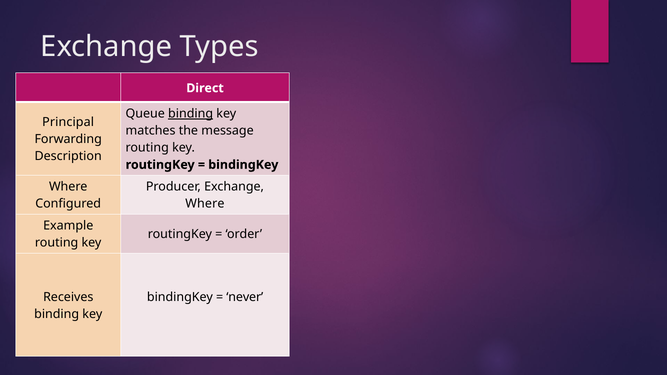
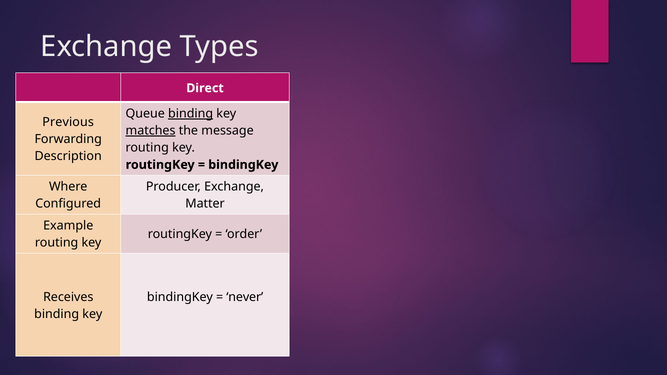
Principal: Principal -> Previous (68, 122)
matches underline: none -> present (151, 131)
Where: Where -> Matter (205, 204)
